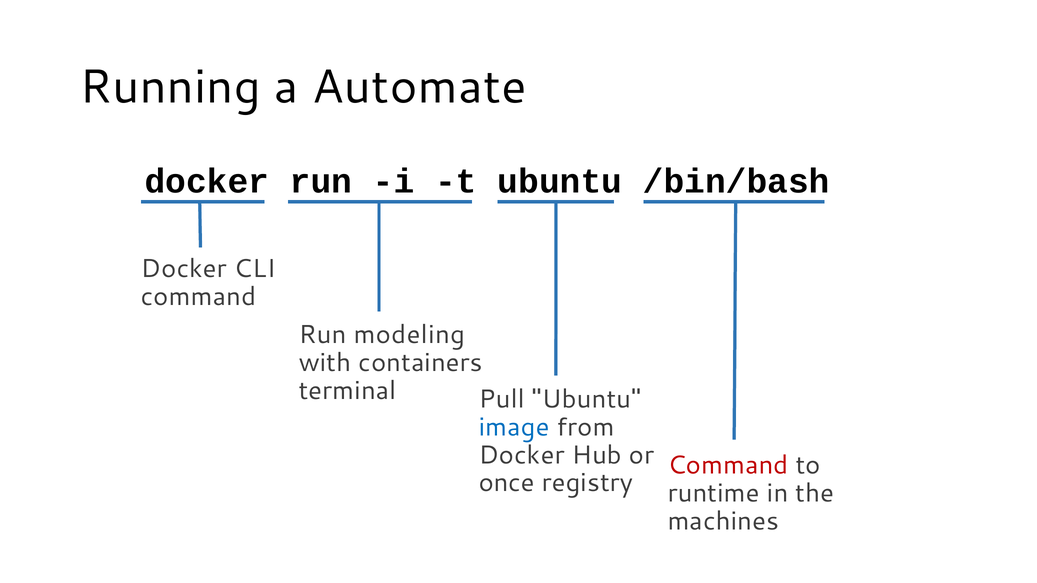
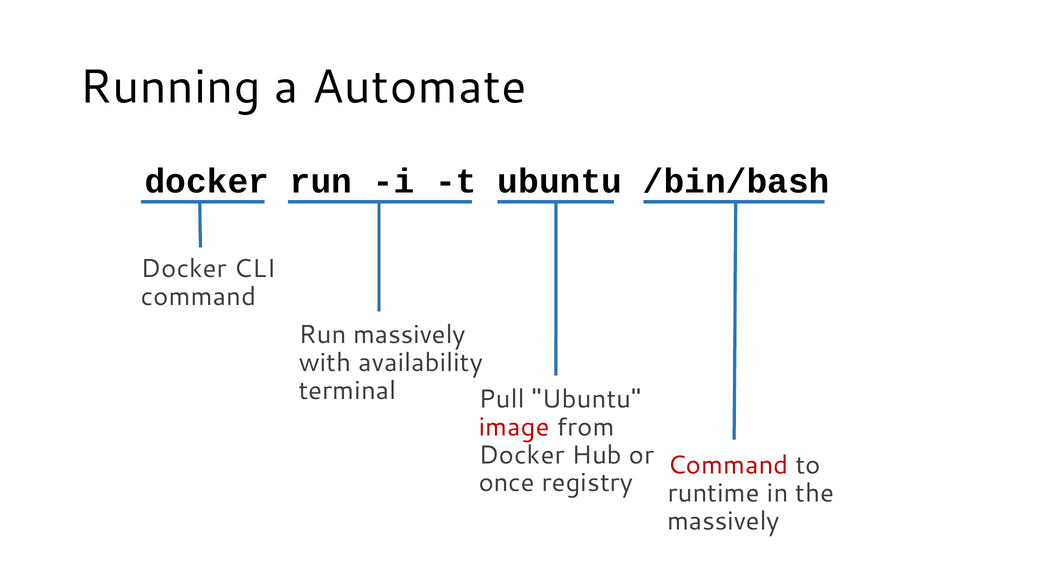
Run modeling: modeling -> massively (410, 335)
containers: containers -> availability (421, 363)
image colour: blue -> red (514, 427)
machines: machines -> massively (723, 521)
